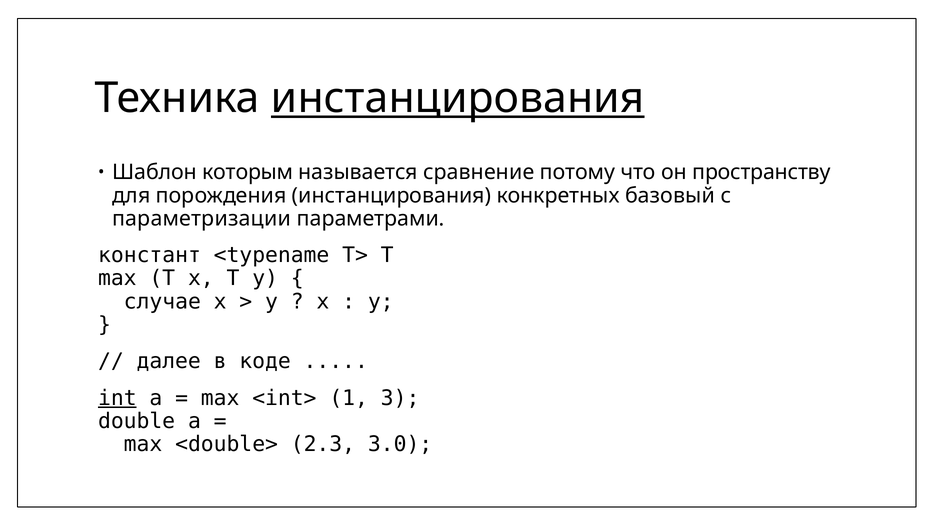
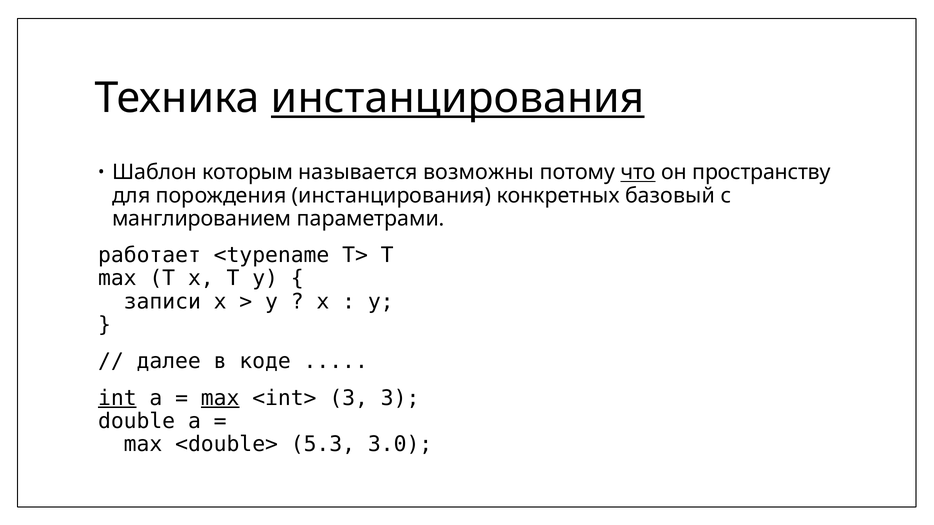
сравнение: сравнение -> возможны (479, 173)
что underline: none -> present (638, 173)
параметризации: параметризации -> манглированием (202, 219)
констант: констант -> работает (149, 255)
случае: случае -> записи (162, 302)
max underline: none -> present (220, 398)
<int> 1: 1 -> 3 (349, 398)
2.3: 2.3 -> 5.3 (323, 445)
